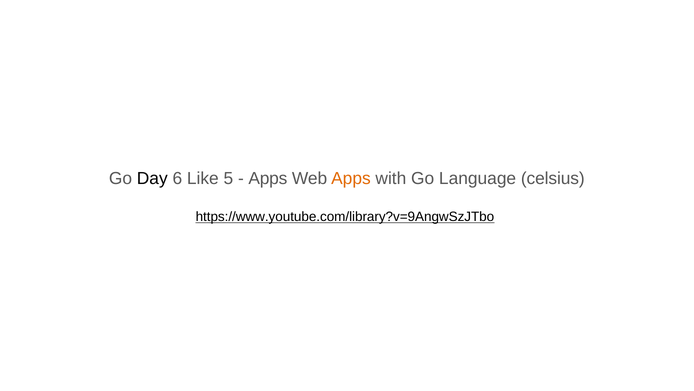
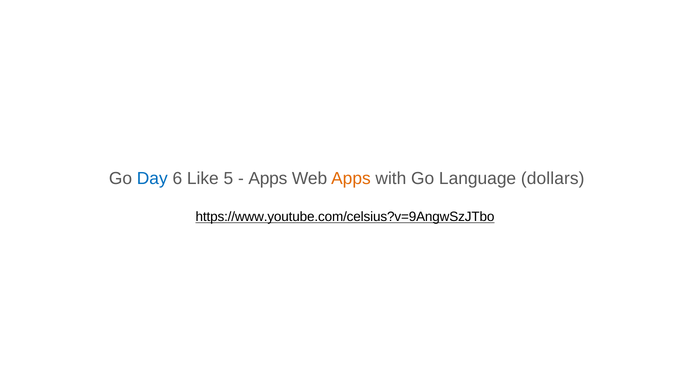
Day colour: black -> blue (152, 178)
celsius: celsius -> dollars (553, 178)
https://www.youtube.com/library?v=9AngwSzJTbo: https://www.youtube.com/library?v=9AngwSzJTbo -> https://www.youtube.com/celsius?v=9AngwSzJTbo (345, 216)
